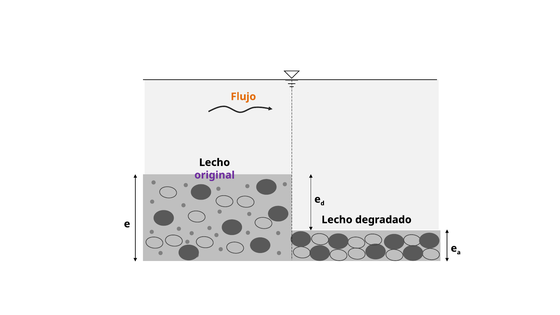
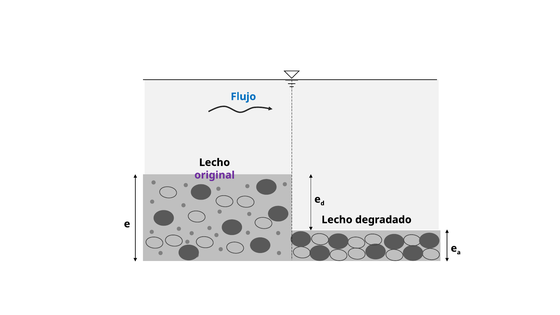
Flujo colour: orange -> blue (243, 97)
